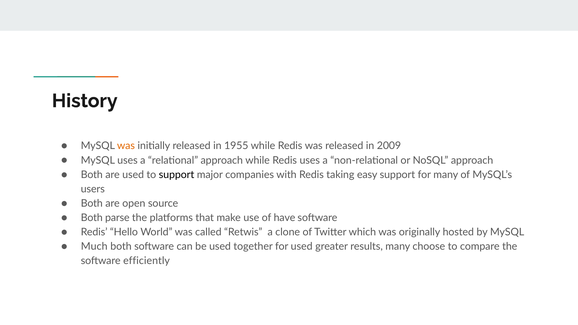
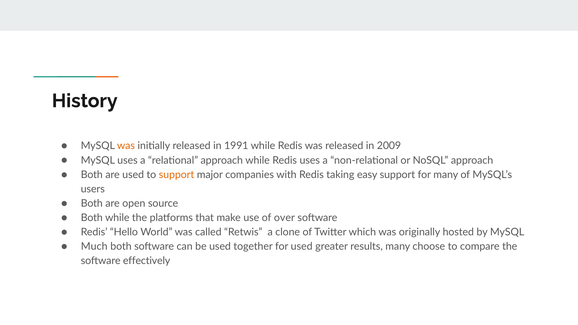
1955: 1955 -> 1991 (236, 146)
support colour: black -> orange (177, 175)
Both parse: parse -> while (117, 218)
have: have -> over (284, 218)
efficiently: efficiently -> effectively (147, 261)
